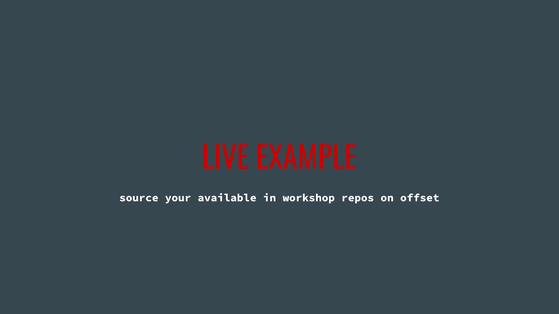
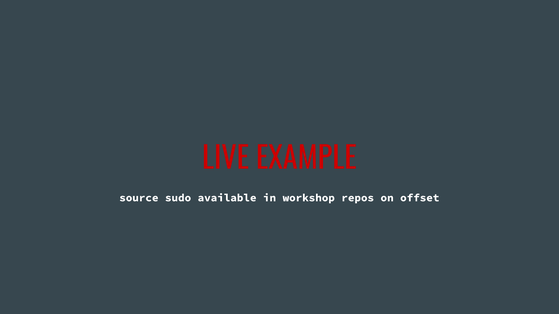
your: your -> sudo (178, 198)
